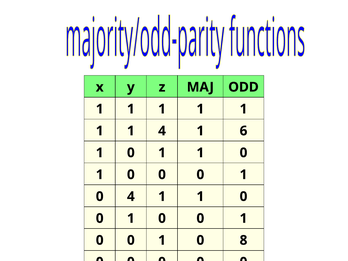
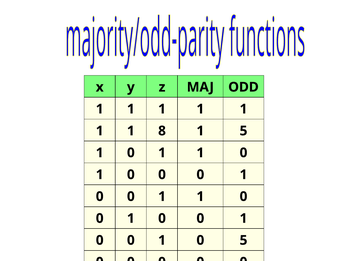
1 4: 4 -> 8 (162, 131)
1 6: 6 -> 5 (243, 131)
4: 4 -> 0 (131, 197)
0 8: 8 -> 5 (243, 240)
